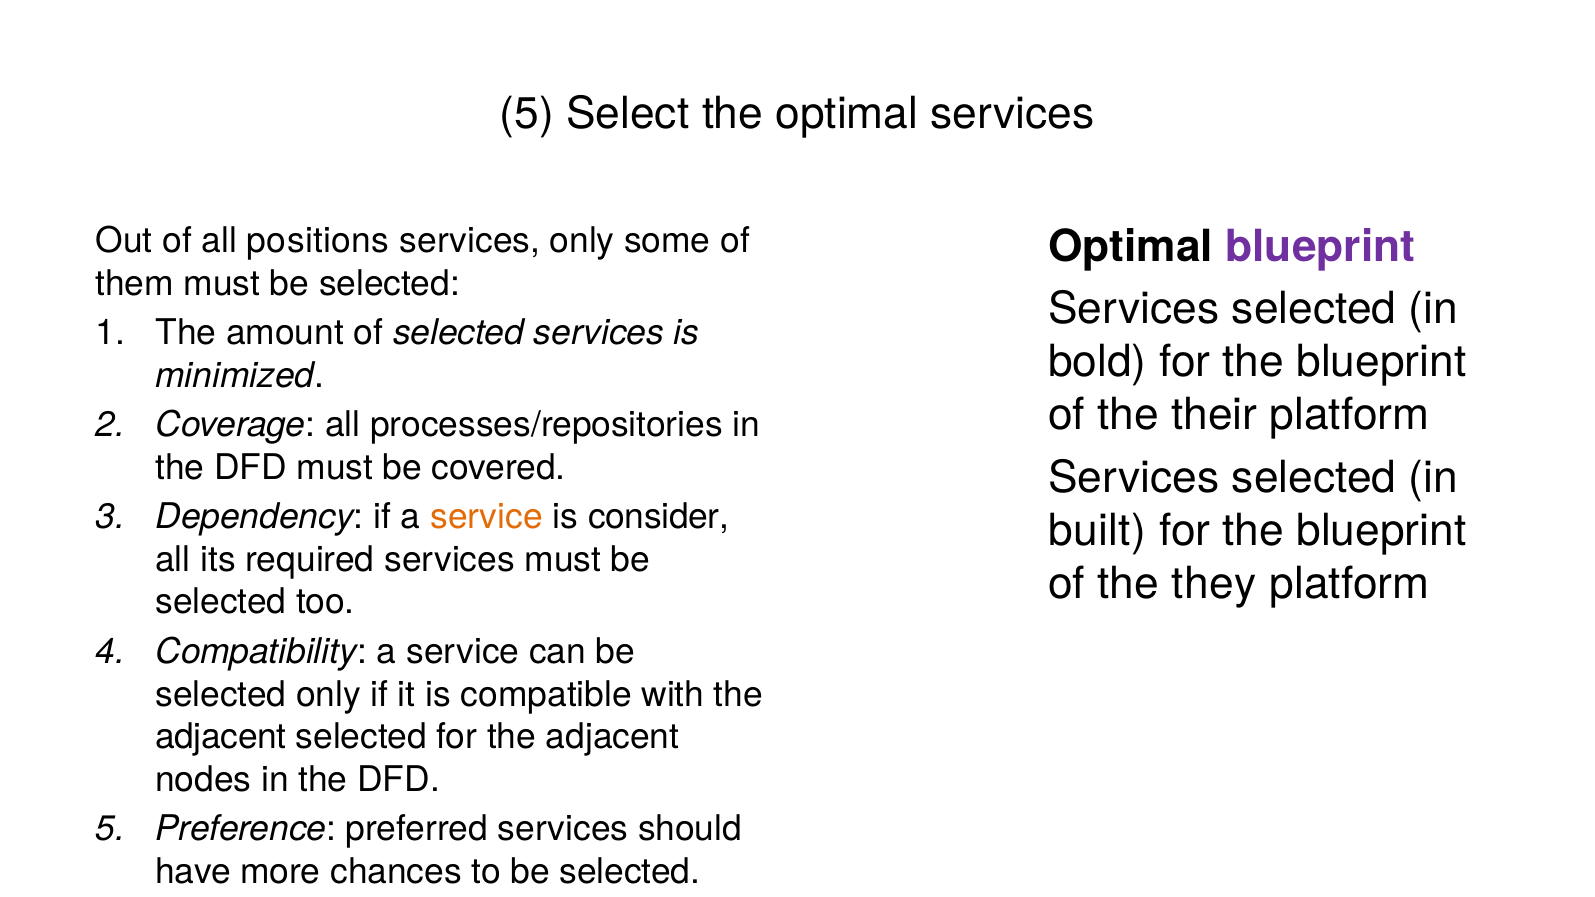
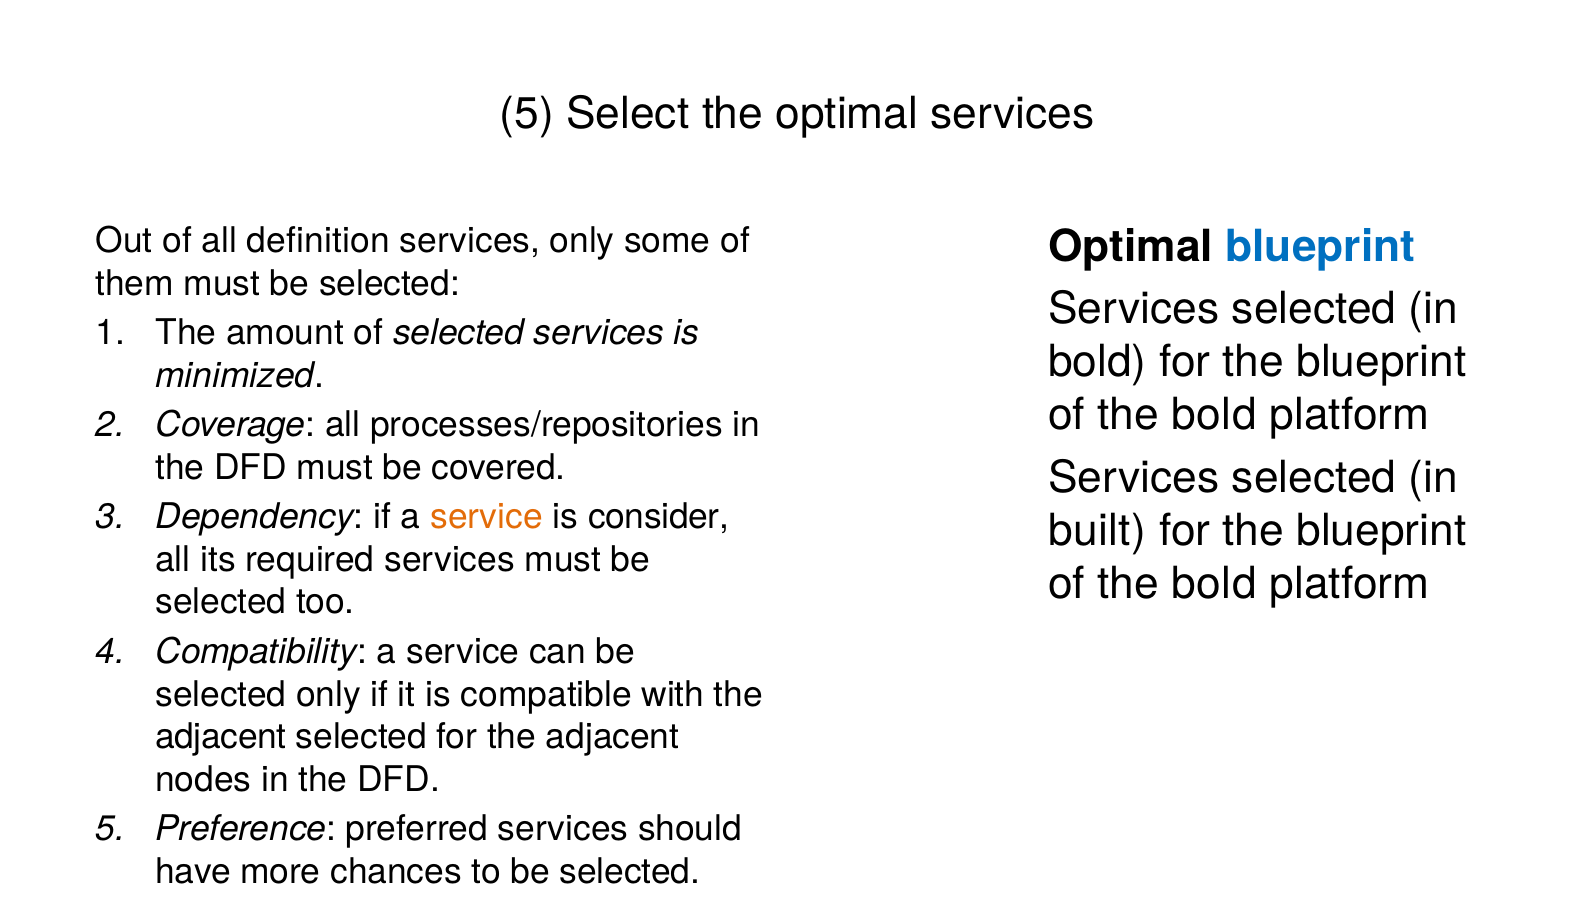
positions: positions -> definition (318, 241)
blueprint colour: purple -> blue (1320, 247)
their: their -> bold (1214, 415)
they: they -> bold (1214, 584)
